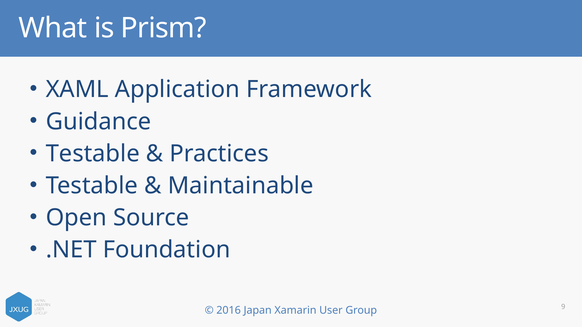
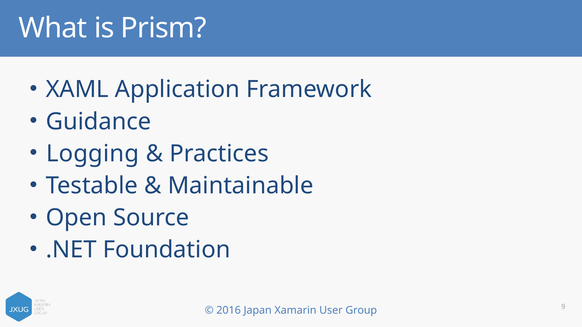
Testable: Testable -> Logging (93, 154)
